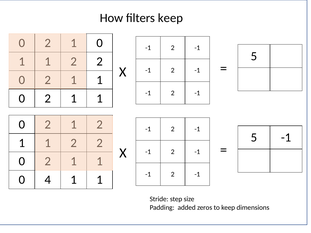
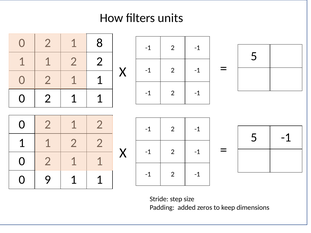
filters keep: keep -> units (170, 18)
0: 0 -> 8 (100, 43)
4: 4 -> 9 (48, 180)
